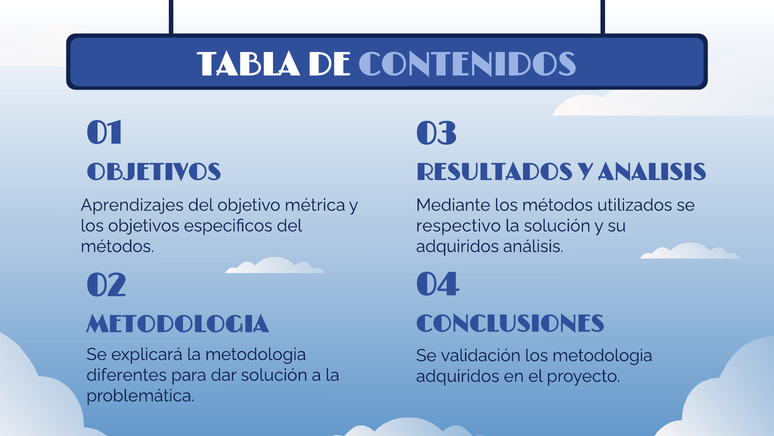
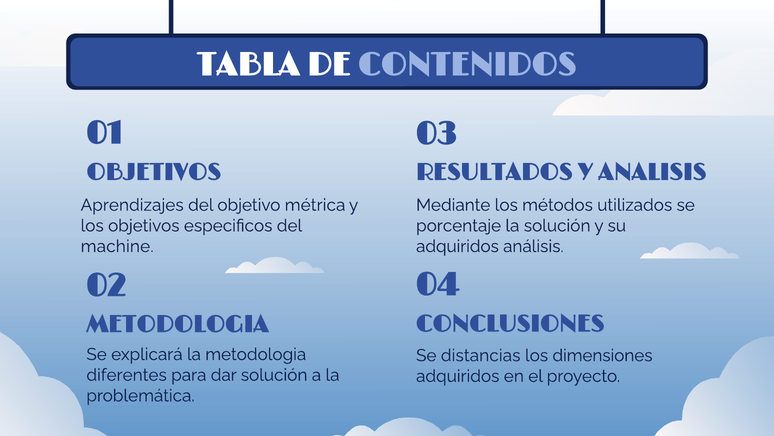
respectivo: respectivo -> porcentaje (459, 225)
métodos: métodos -> machine (117, 246)
validación: validación -> distancias (481, 355)
los metodologia: metodologia -> dimensiones (602, 355)
